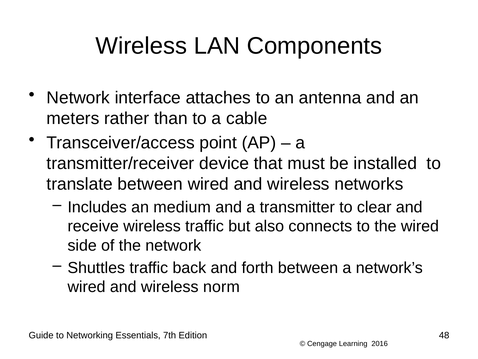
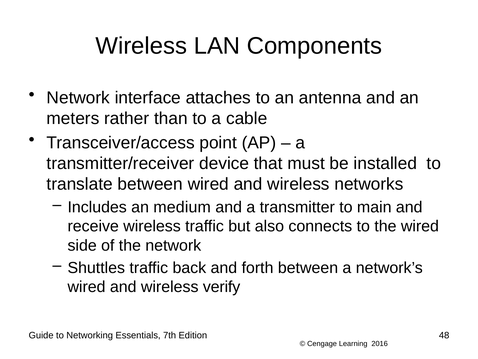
clear: clear -> main (374, 207)
norm: norm -> verify (222, 287)
